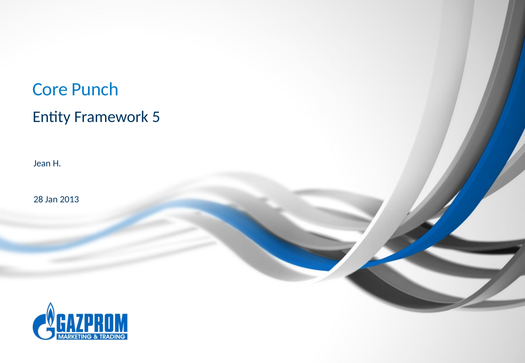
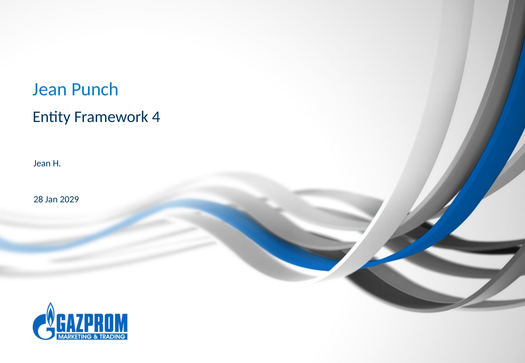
Core: Core -> Jean (50, 89)
5: 5 -> 4 (156, 117)
2013: 2013 -> 2029 (69, 200)
